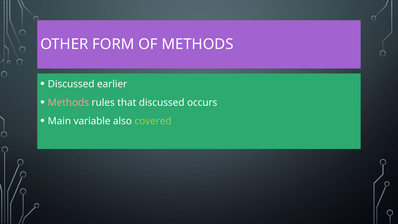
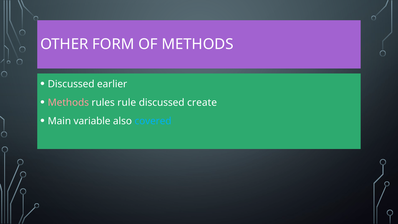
that: that -> rule (127, 102)
occurs: occurs -> create (202, 102)
covered colour: light green -> light blue (153, 121)
